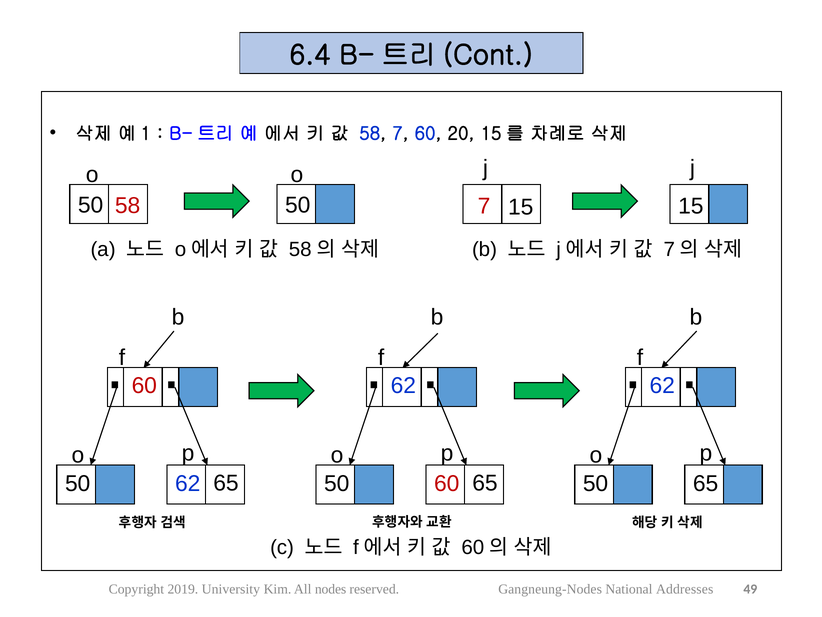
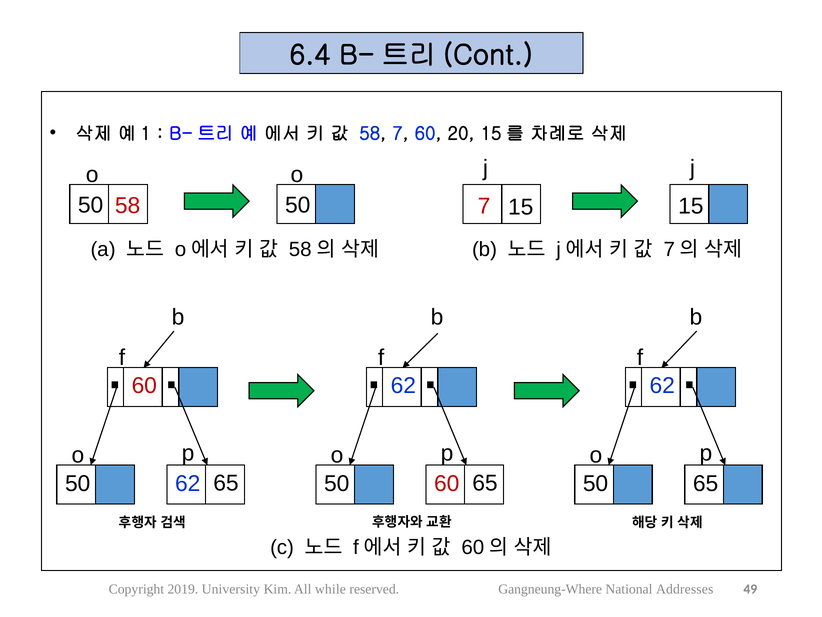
nodes: nodes -> while (330, 589)
Gangneung-Nodes: Gangneung-Nodes -> Gangneung-Where (550, 589)
